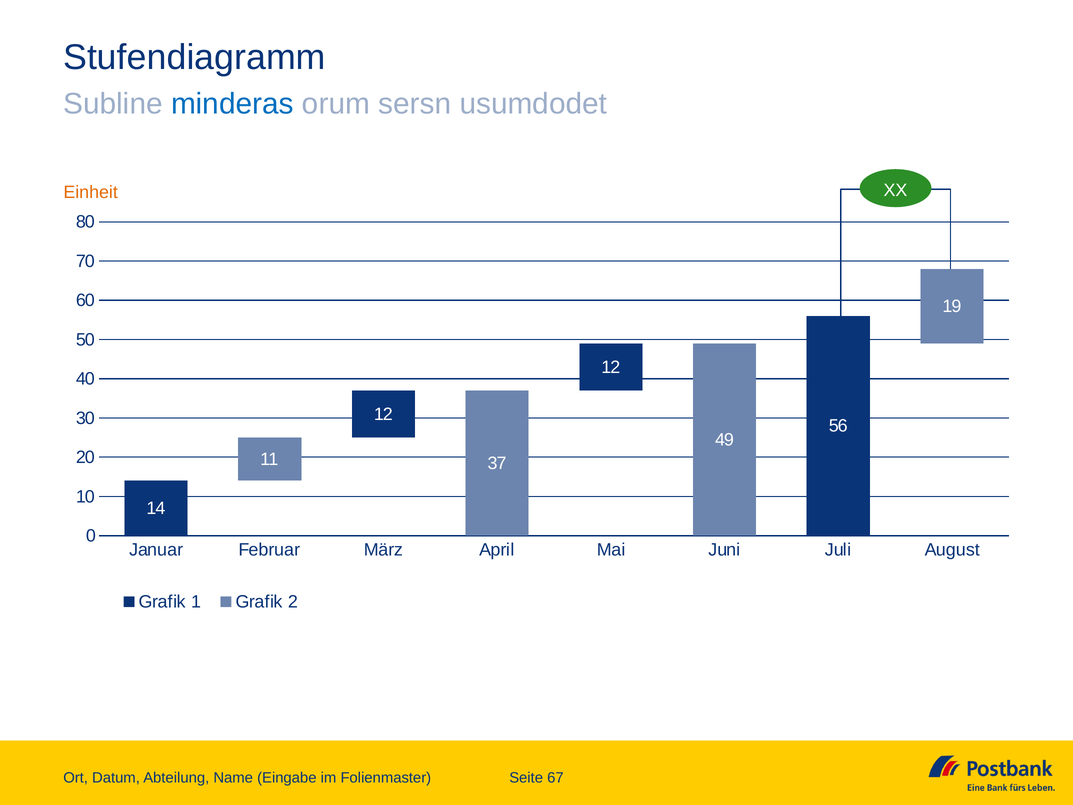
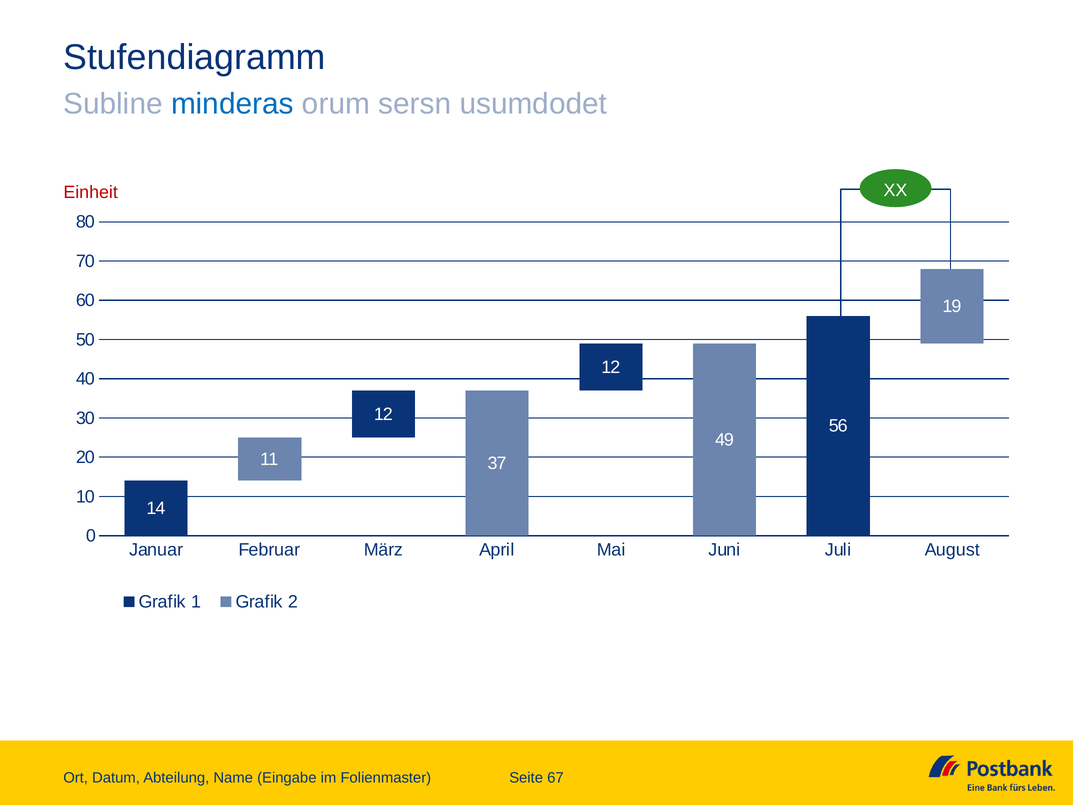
Einheit colour: orange -> red (91, 192)
